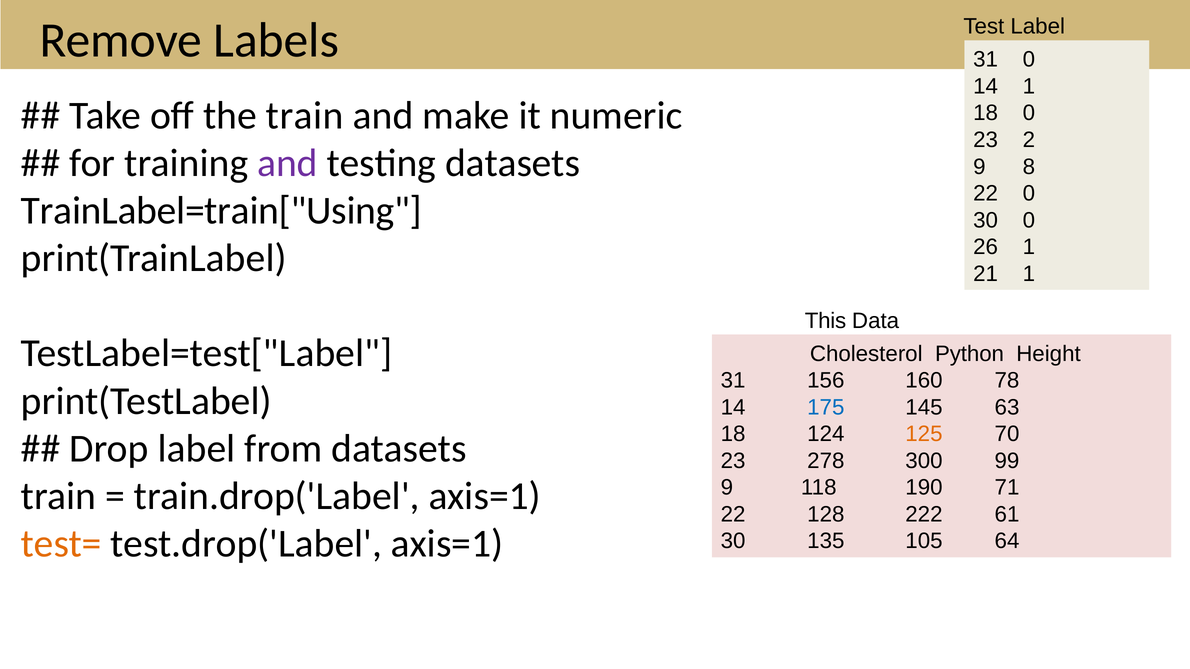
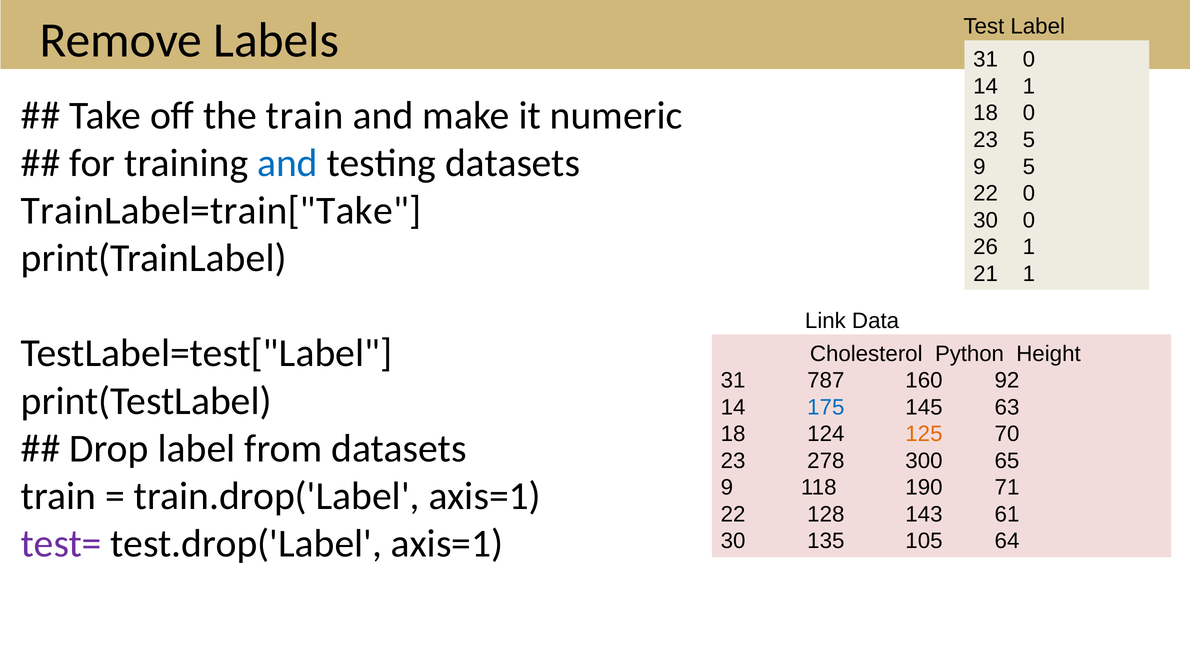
23 2: 2 -> 5 (1029, 140)
and colour: purple -> blue (287, 163)
9 8: 8 -> 5 (1029, 167)
TrainLabel=train["Using: TrainLabel=train["Using -> TrainLabel=train["Take (221, 211)
This: This -> Link (825, 321)
156: 156 -> 787 (826, 381)
78: 78 -> 92 (1007, 381)
99: 99 -> 65 (1007, 461)
222: 222 -> 143 (924, 515)
test= colour: orange -> purple (61, 544)
